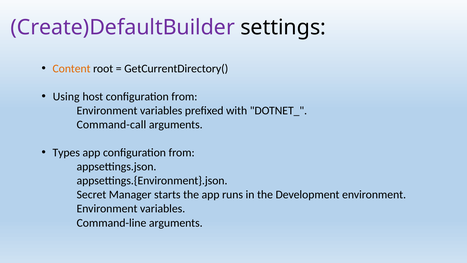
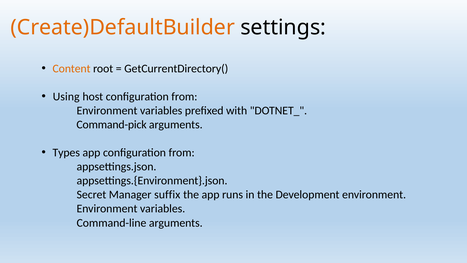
Create)DefaultBuilder colour: purple -> orange (123, 28)
Command-call: Command-call -> Command-pick (112, 124)
starts: starts -> suffix (167, 195)
